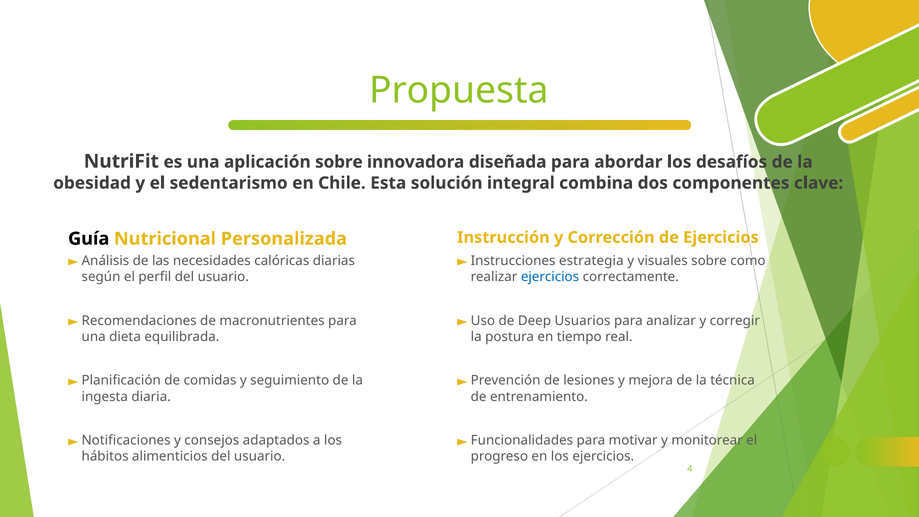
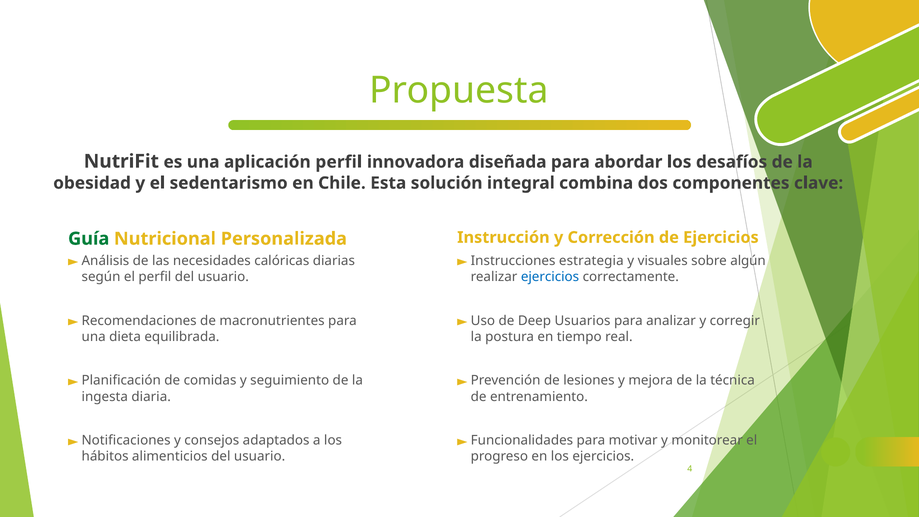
aplicación sobre: sobre -> perfil (339, 162)
Guía colour: black -> green (89, 239)
como: como -> algún (748, 261)
